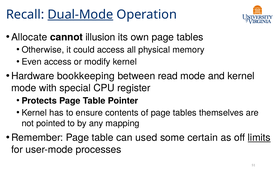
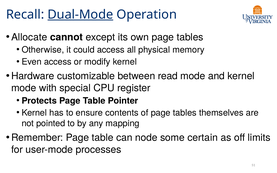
illusion: illusion -> except (100, 37)
bookkeeping: bookkeeping -> customizable (86, 76)
used: used -> node (146, 138)
limits underline: present -> none (259, 138)
